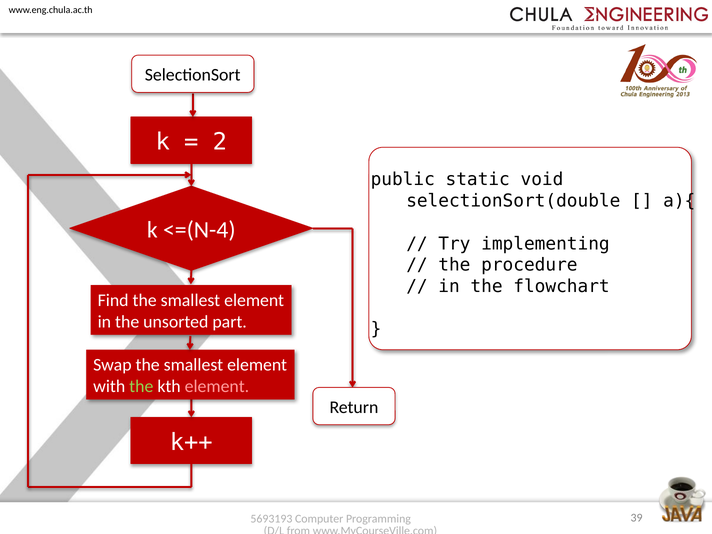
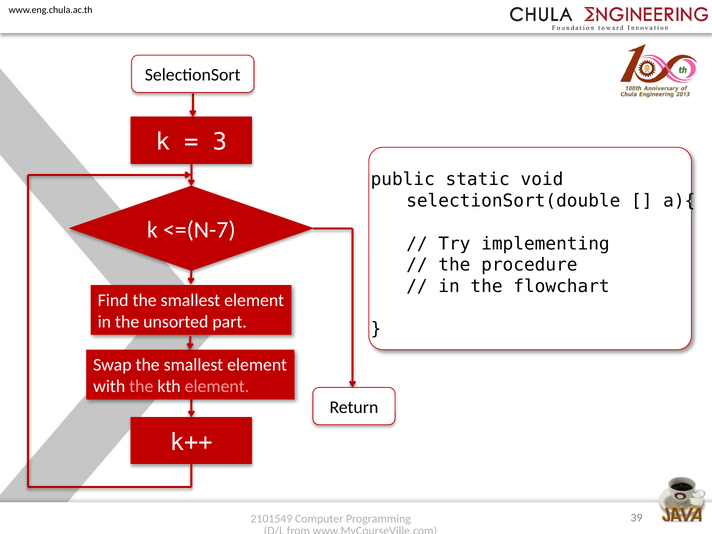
2: 2 -> 3 (220, 142)
<=(N-4: <=(N-4 -> <=(N-7 (199, 230)
the colour: light green -> pink (141, 386)
5693193: 5693193 -> 2101549 (271, 519)
